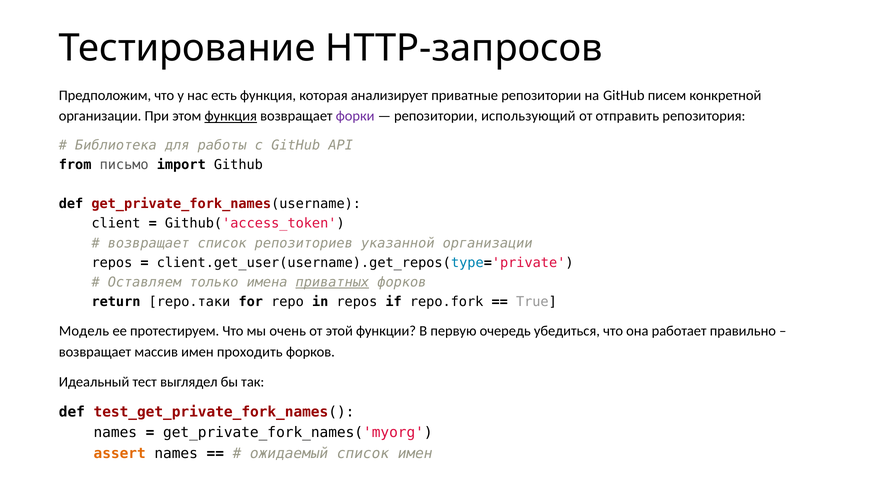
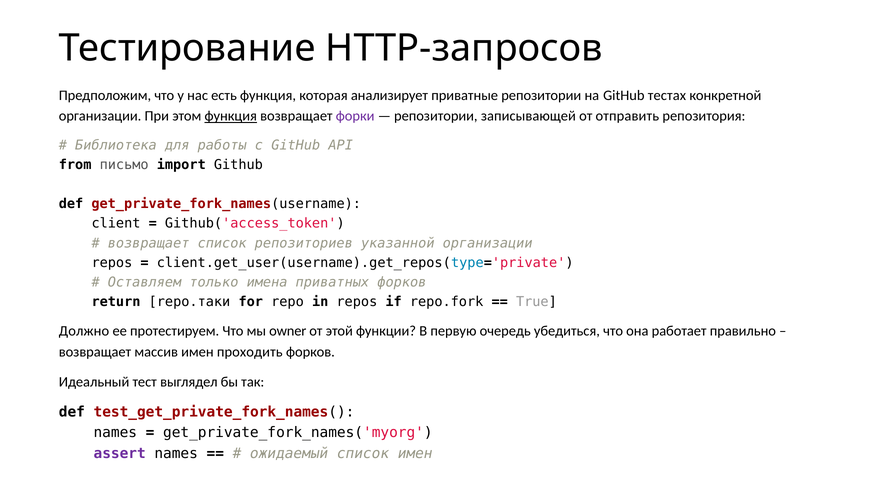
писем: писем -> тестах (667, 95)
использующий: использующий -> записывающей (528, 116)
приватных underline: present -> none (332, 282)
Модель: Модель -> Должно (84, 331)
очень: очень -> owner (288, 331)
assert colour: orange -> purple (120, 453)
